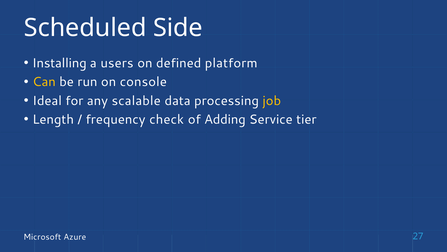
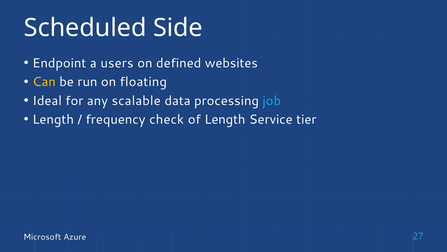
Installing: Installing -> Endpoint (59, 63)
platform: platform -> websites (231, 63)
console: console -> floating (143, 82)
job colour: yellow -> light blue (272, 100)
of Adding: Adding -> Length (225, 119)
